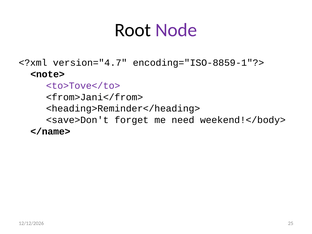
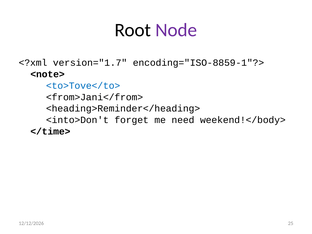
version="4.7: version="4.7 -> version="1.7 (90, 63)
<to>Tove</to> colour: purple -> blue (83, 86)
<save>Don't: <save>Don't -> <into>Don't (77, 120)
</name>: </name> -> </time> (50, 131)
